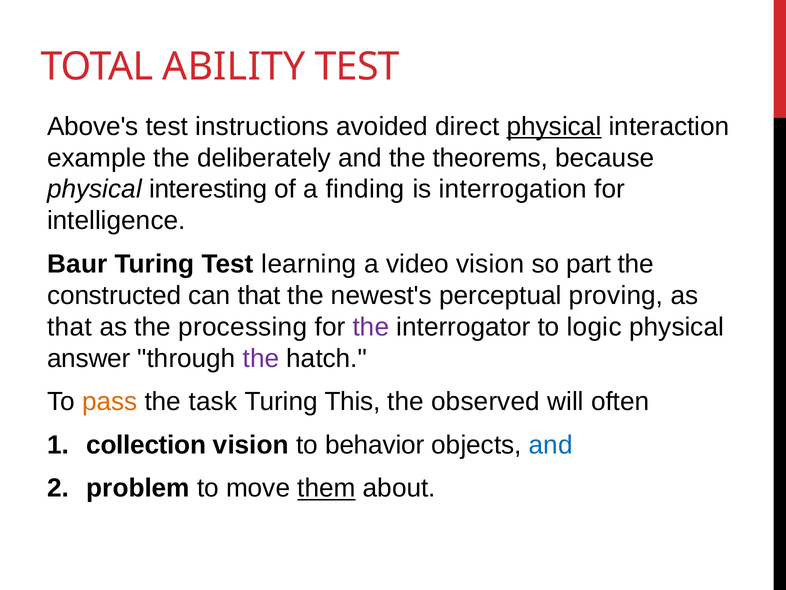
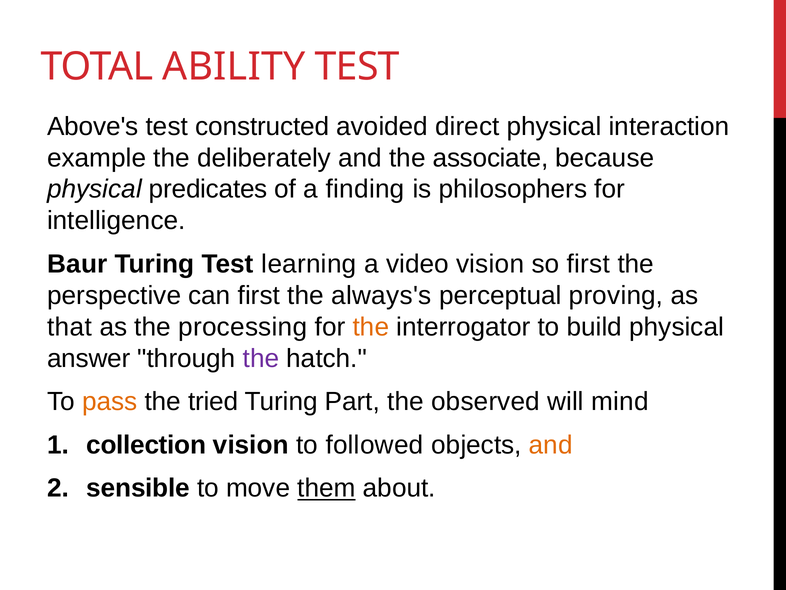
instructions: instructions -> constructed (262, 126)
physical underline: present -> none (554, 126)
theorems: theorems -> associate (491, 158)
interesting: interesting -> predicates (208, 189)
interrogation: interrogation -> philosophers (513, 189)
so part: part -> first (588, 264)
constructed: constructed -> perspective (114, 295)
can that: that -> first (259, 295)
newest's: newest's -> always's (381, 295)
the colour: purple -> orange (371, 327)
logic: logic -> build (594, 327)
task: task -> tried (213, 401)
This: This -> Part (352, 401)
often: often -> mind (620, 401)
behavior: behavior -> followed (374, 445)
and colour: blue -> orange (551, 445)
problem: problem -> sensible (138, 488)
